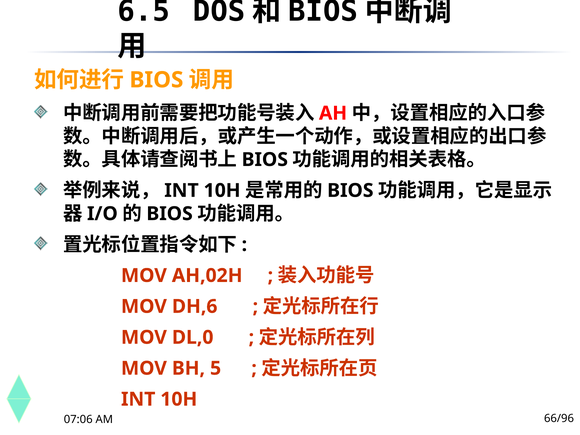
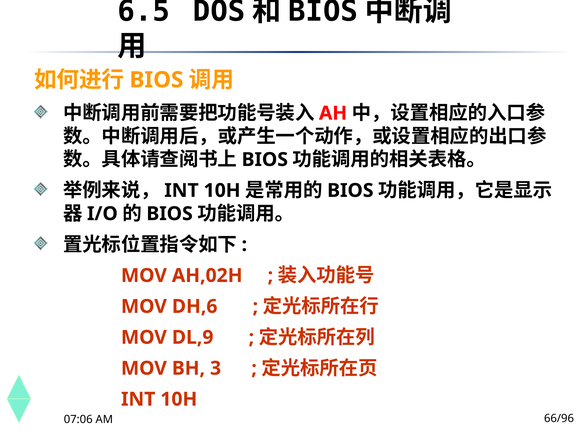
DL,0: DL,0 -> DL,9 (193, 337)
5: 5 -> 3 (216, 368)
